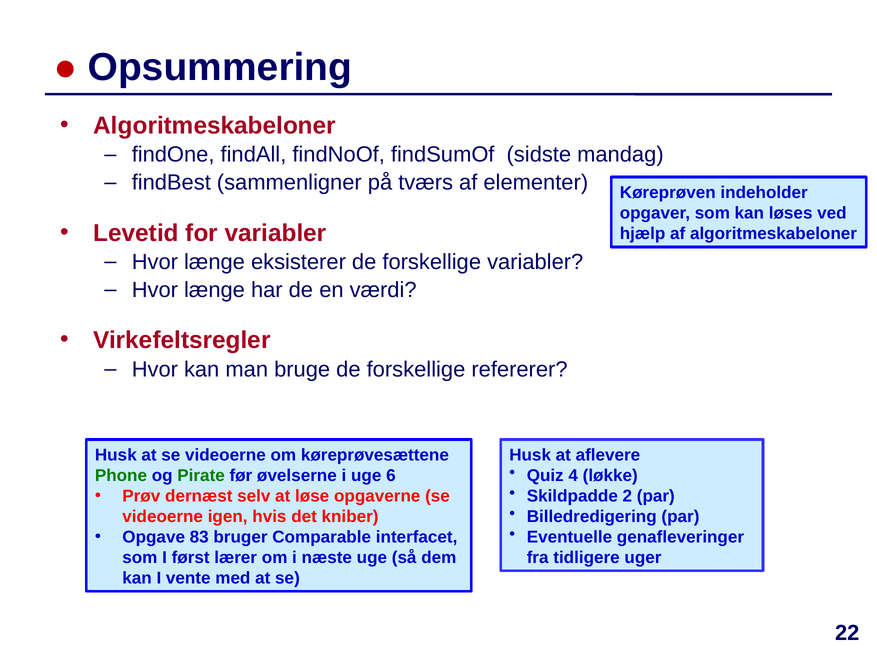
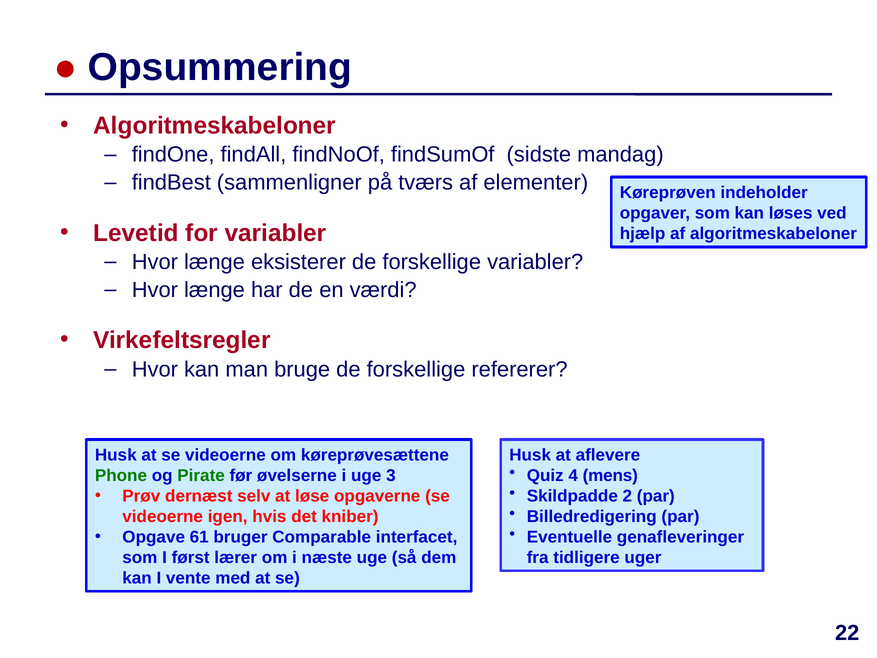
løkke: løkke -> mens (610, 475)
6: 6 -> 3 (391, 476)
83: 83 -> 61 (199, 537)
